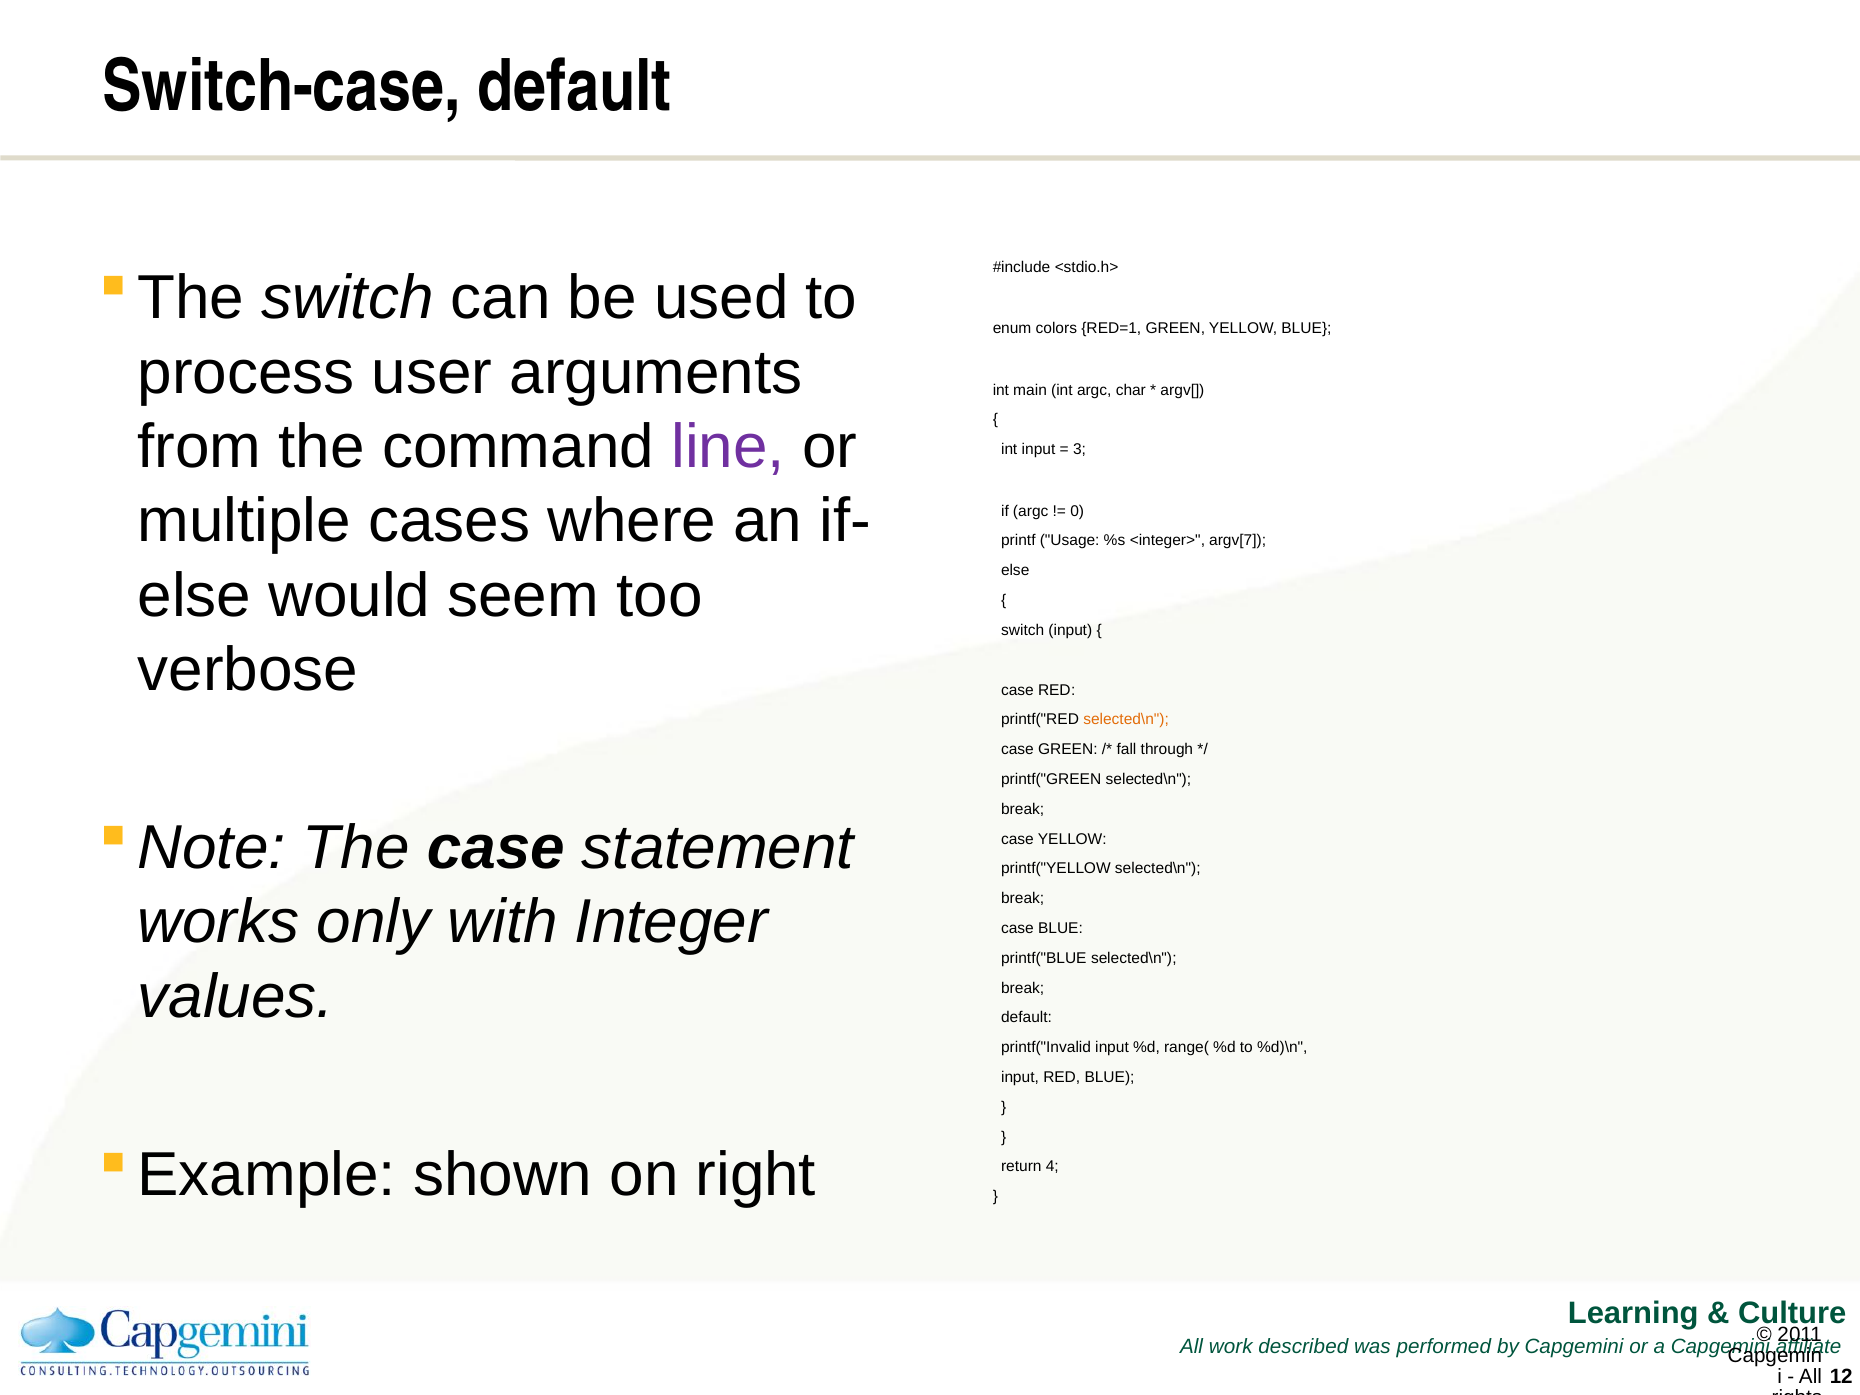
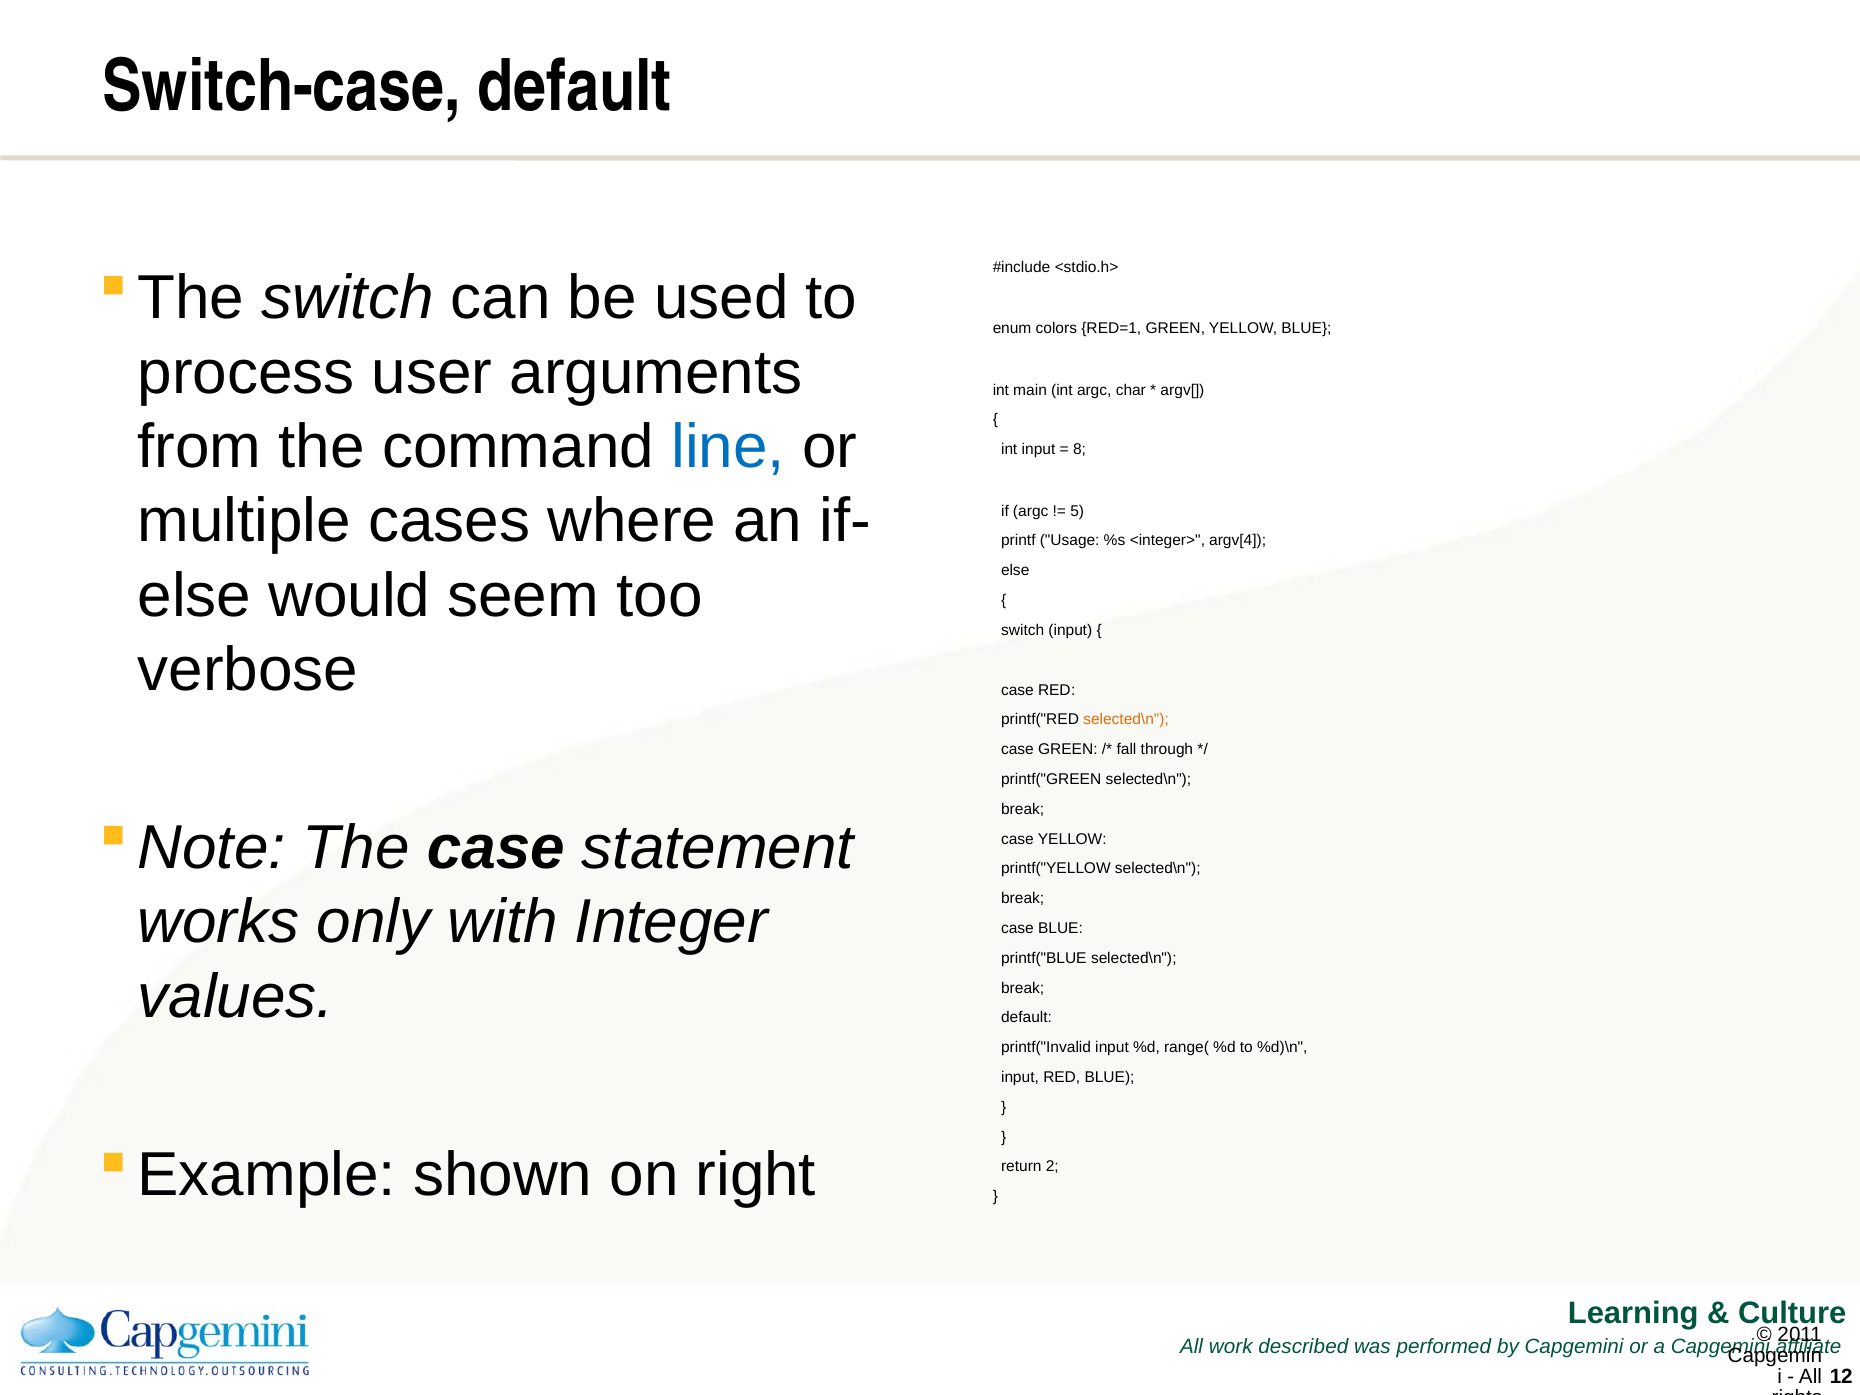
line colour: purple -> blue (728, 447)
3: 3 -> 8 (1079, 450)
0: 0 -> 5 (1077, 511)
argv[7: argv[7 -> argv[4 (1238, 541)
4: 4 -> 2 (1052, 1167)
